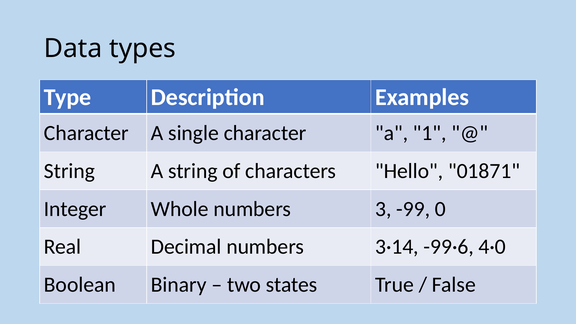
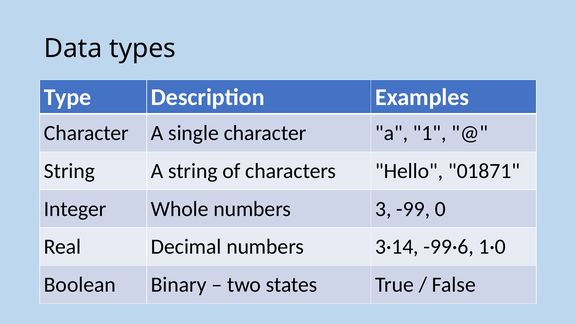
4·0: 4·0 -> 1·0 (492, 247)
